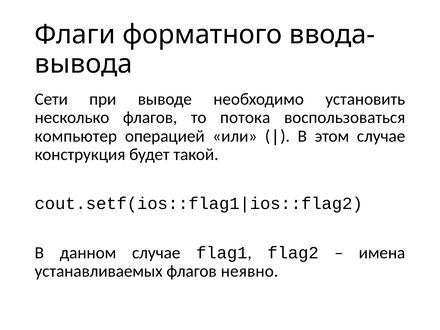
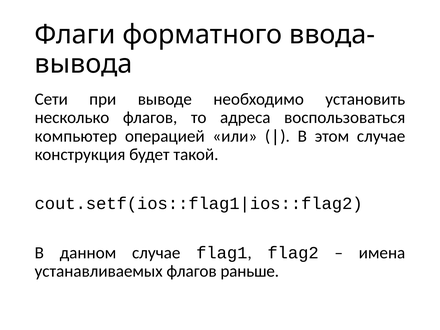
потока: потока -> адреса (245, 118)
неявно: неявно -> раньше (250, 271)
